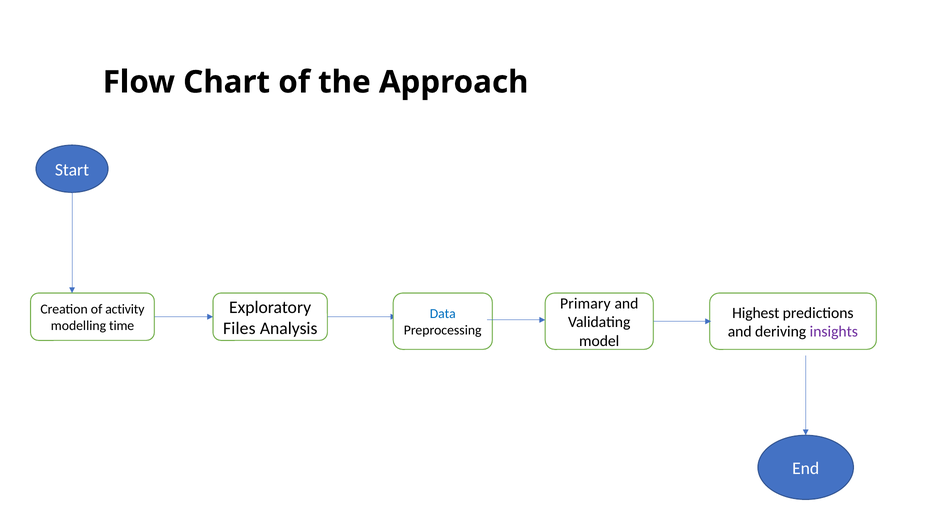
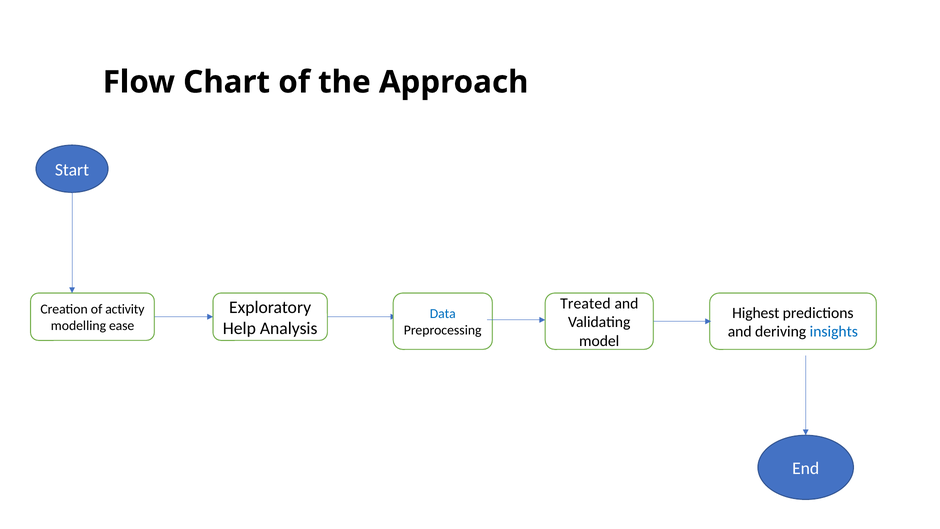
Primary: Primary -> Treated (585, 303)
time: time -> ease (122, 326)
Files: Files -> Help (239, 328)
insights colour: purple -> blue (834, 332)
